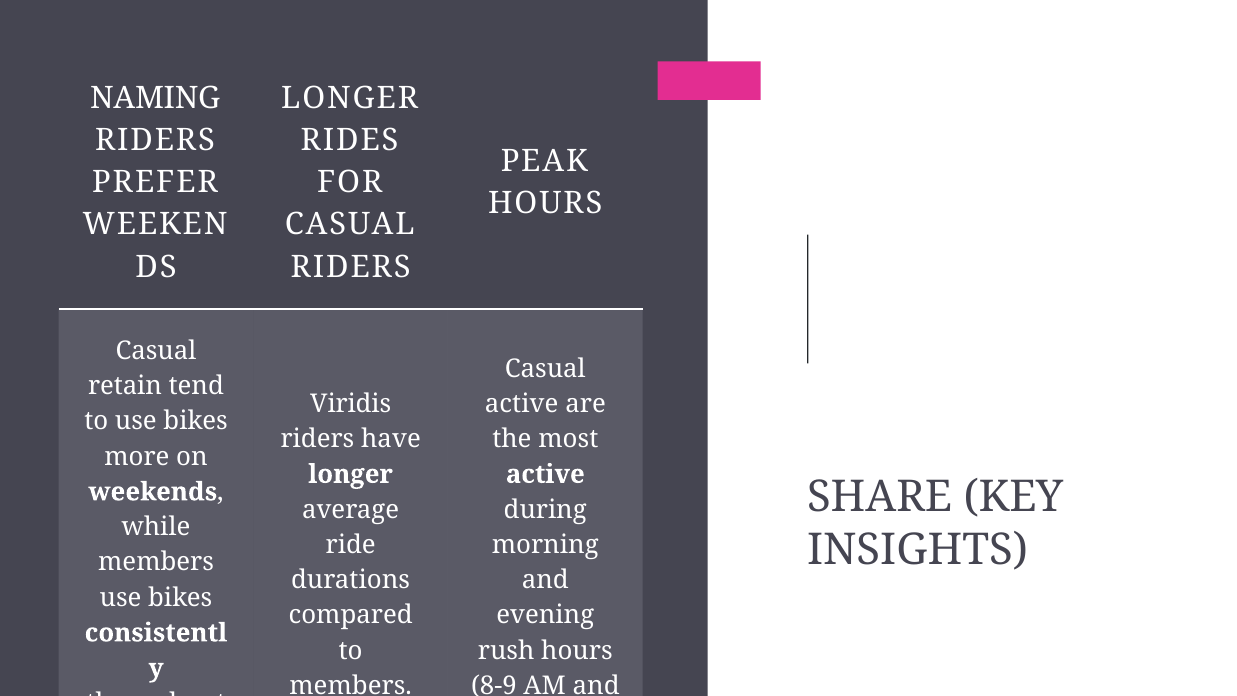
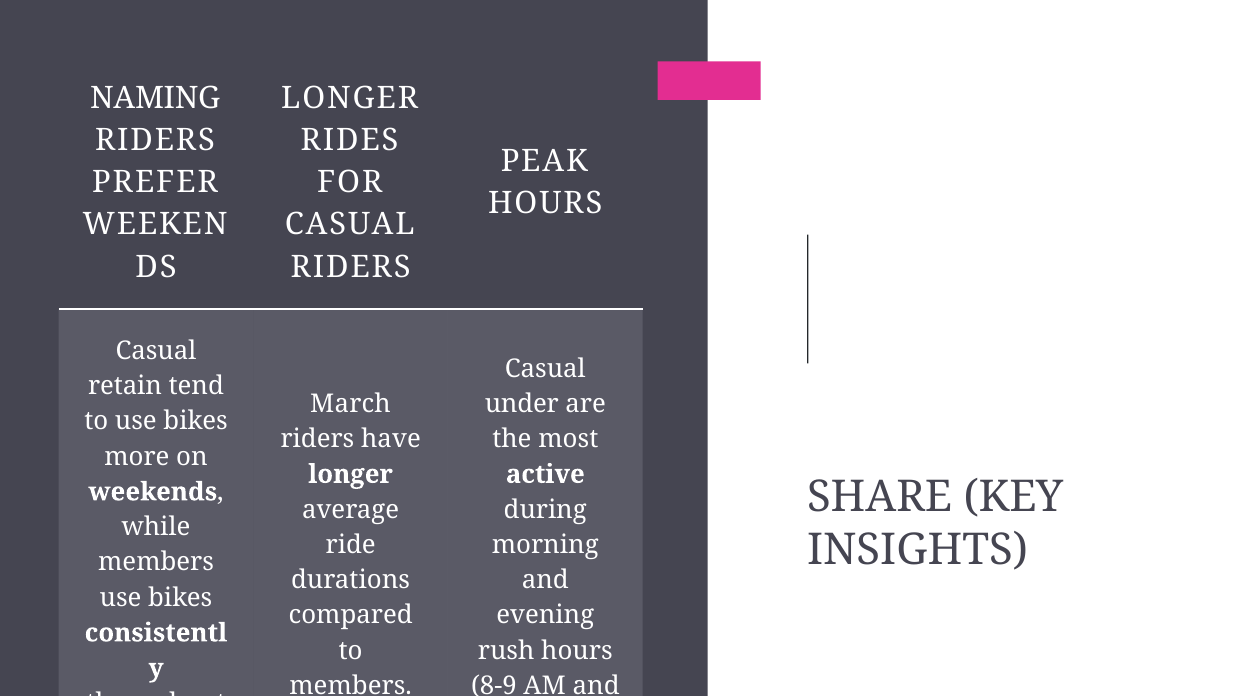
Viridis: Viridis -> March (351, 404)
active: active -> under (522, 404)
